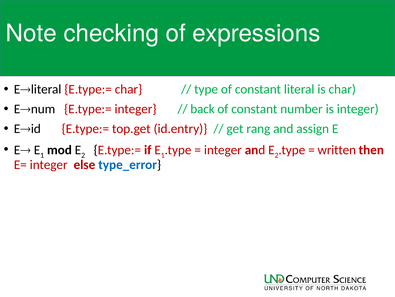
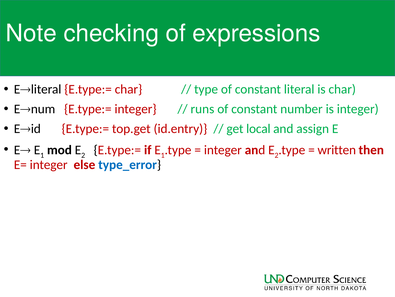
back: back -> runs (202, 109)
rang: rang -> local (258, 128)
